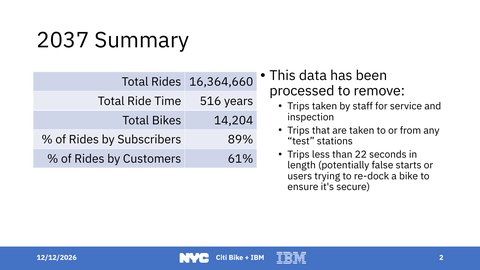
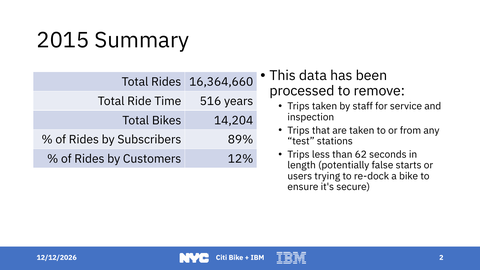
2037: 2037 -> 2015 (63, 40)
22: 22 -> 62 (361, 155)
61%: 61% -> 12% (241, 159)
